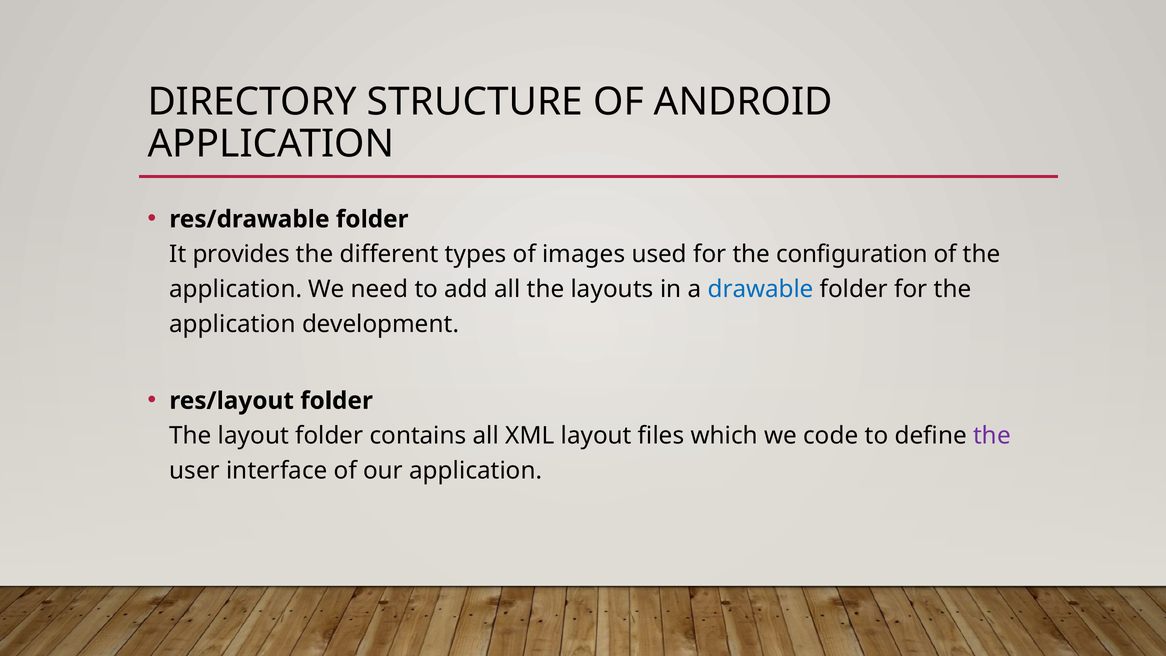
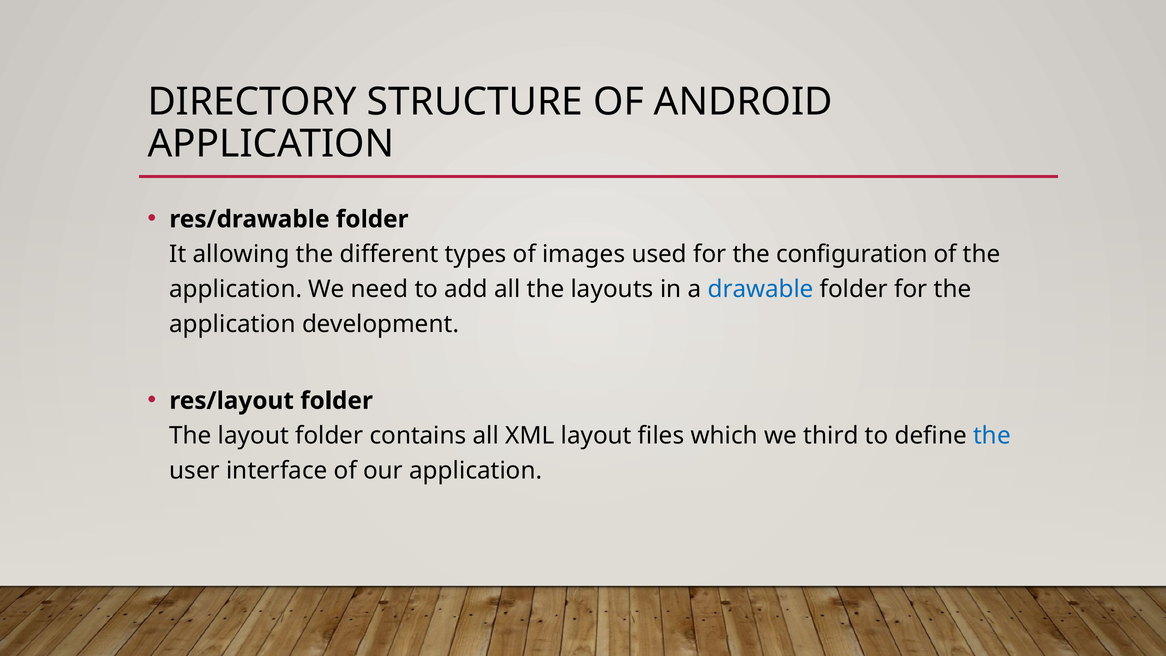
provides: provides -> allowing (241, 254)
code: code -> third (831, 436)
the colour: purple -> blue (992, 436)
